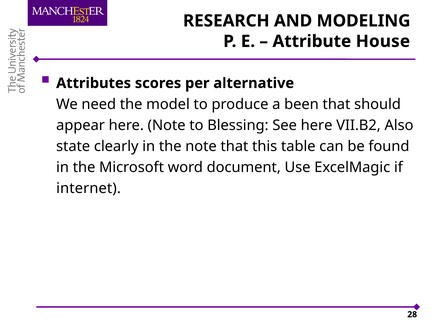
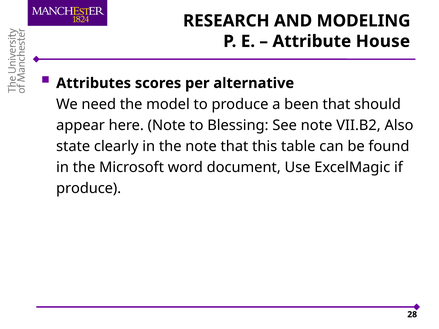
See here: here -> note (317, 125)
internet: internet -> produce (89, 189)
